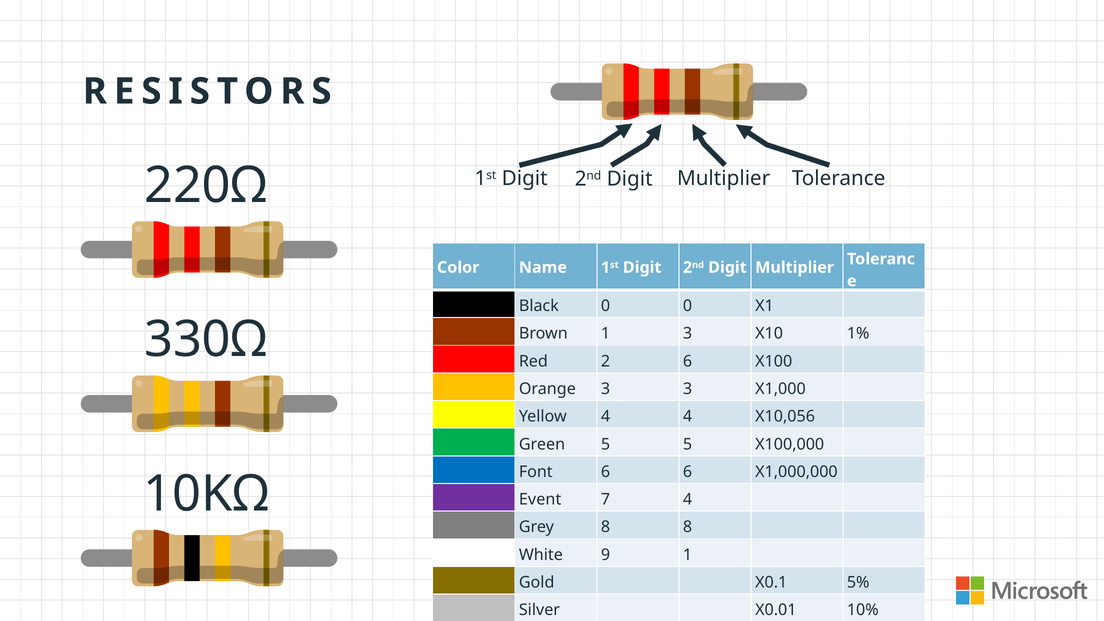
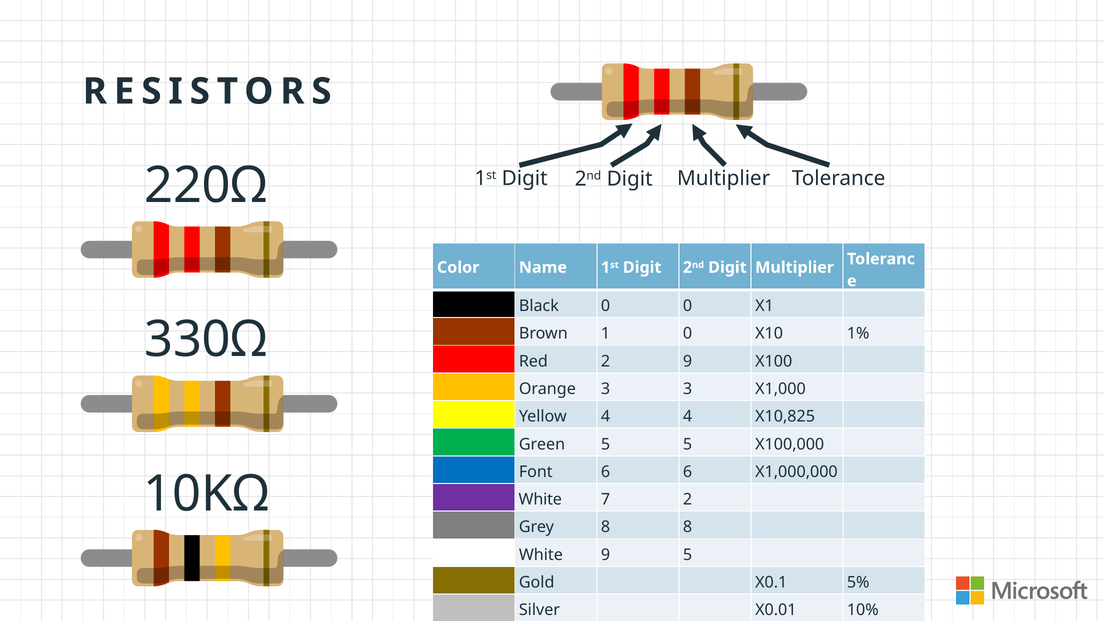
1 3: 3 -> 0 (688, 334)
2 6: 6 -> 9 (688, 361)
X10,056: X10,056 -> X10,825 (785, 417)
Event: Event -> White (540, 499)
7 4: 4 -> 2 (688, 499)
9 1: 1 -> 5 (688, 555)
